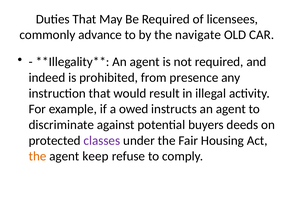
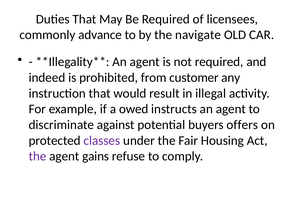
presence: presence -> customer (194, 77)
deeds: deeds -> offers (242, 124)
the colour: orange -> purple (38, 156)
keep: keep -> gains (96, 156)
